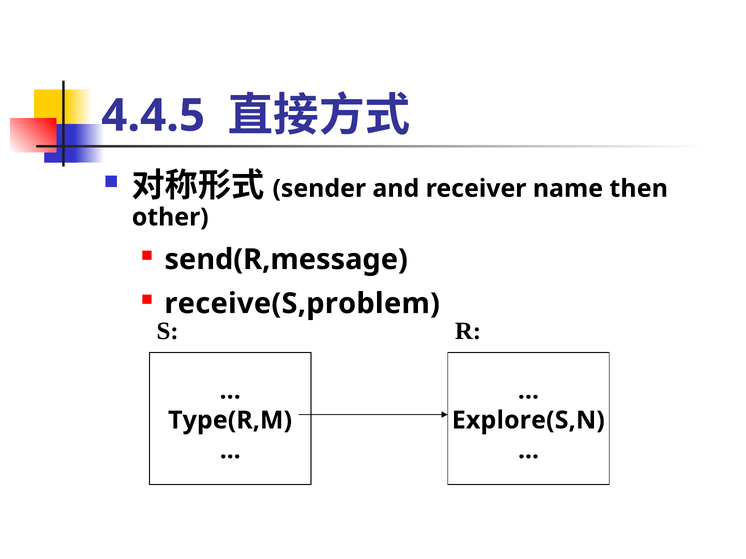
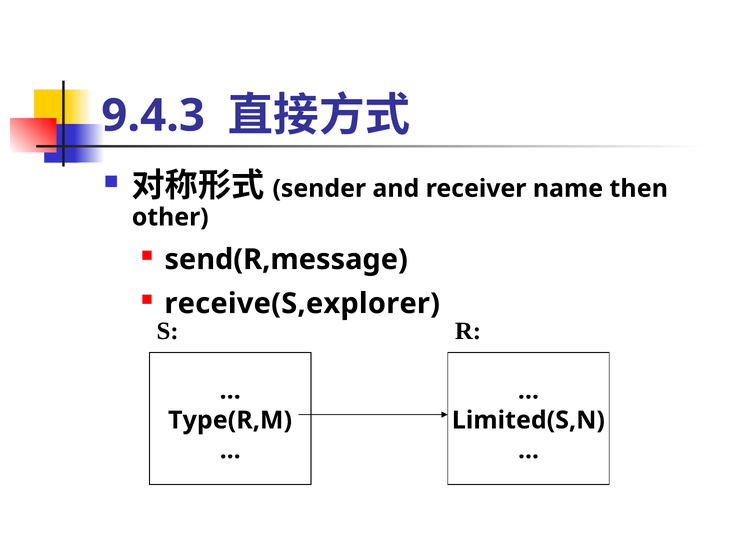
4.4.5: 4.4.5 -> 9.4.3 (153, 116)
receive(S,problem: receive(S,problem -> receive(S,explorer (302, 304)
Explore(S,N: Explore(S,N -> Limited(S,N (528, 421)
